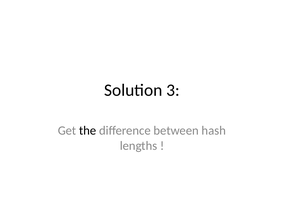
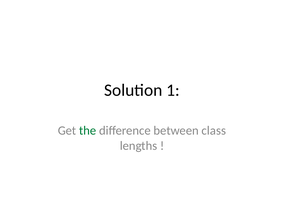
3: 3 -> 1 (173, 90)
the colour: black -> green (88, 131)
hash: hash -> class (214, 131)
